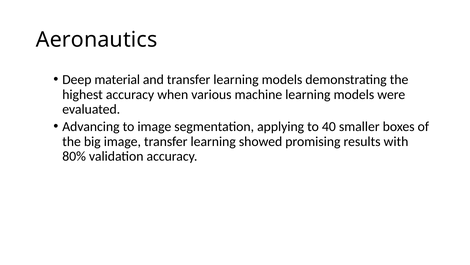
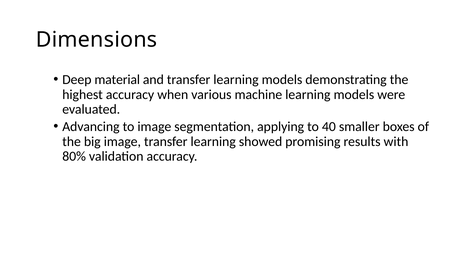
Aeronautics: Aeronautics -> Dimensions (97, 39)
